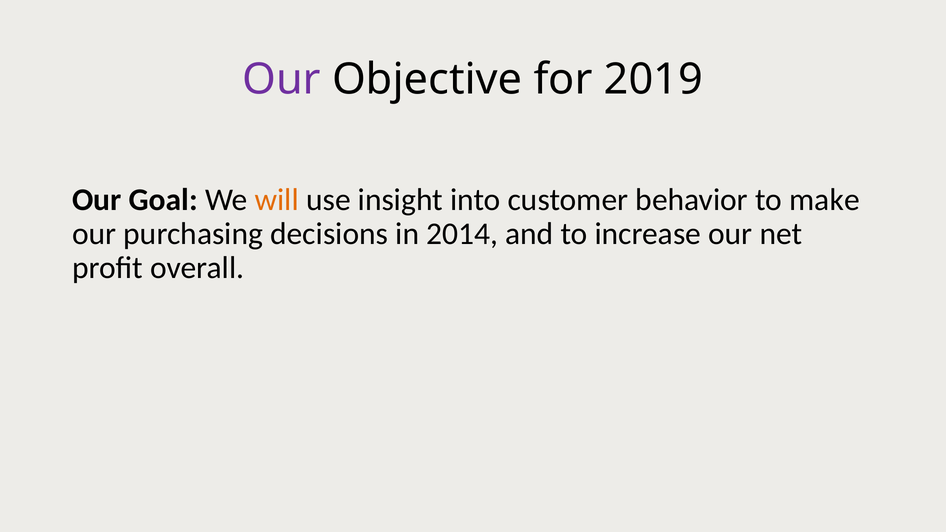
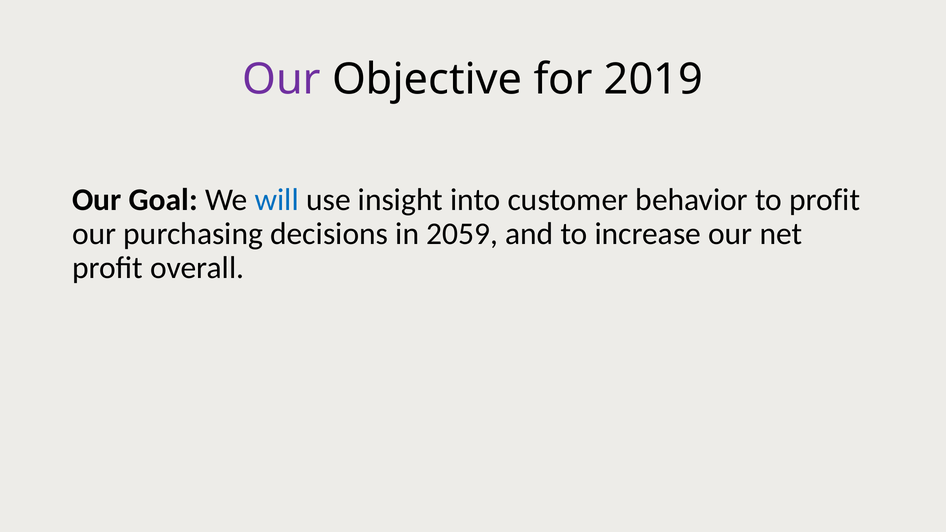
will colour: orange -> blue (277, 200)
to make: make -> profit (825, 200)
2014: 2014 -> 2059 (462, 234)
